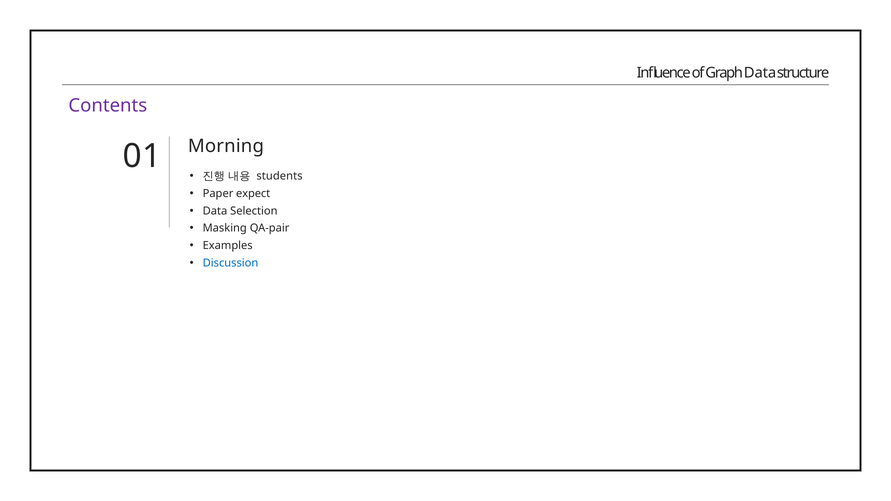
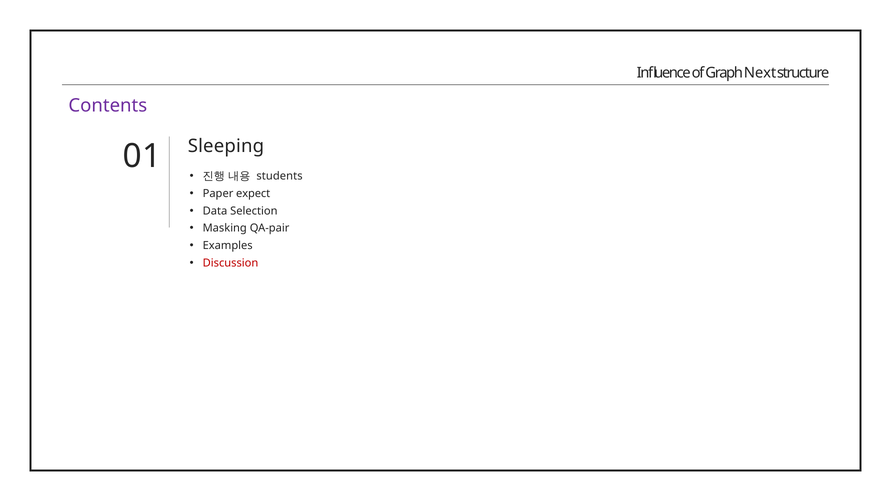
Graph Data: Data -> Next (760, 73)
Morning: Morning -> Sleeping (226, 146)
Discussion colour: blue -> red (231, 263)
